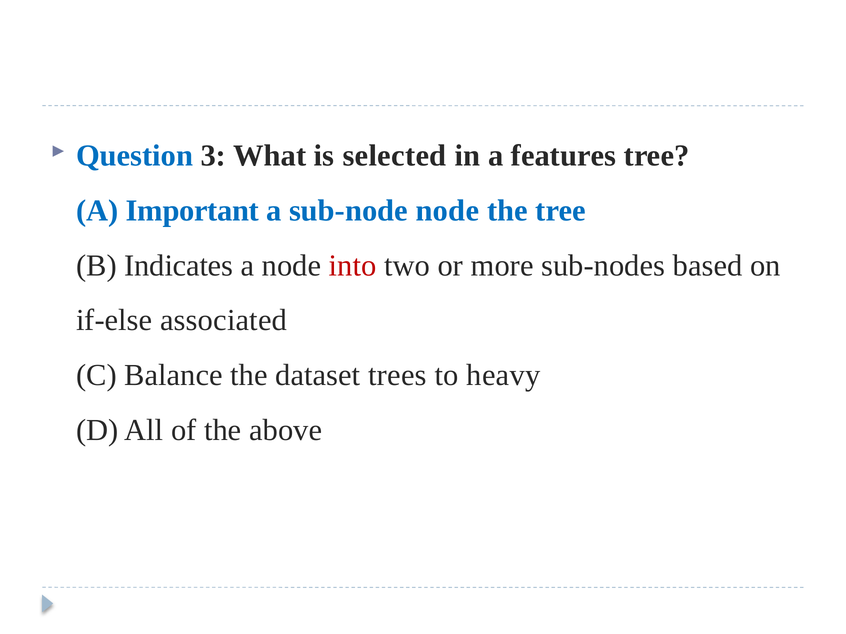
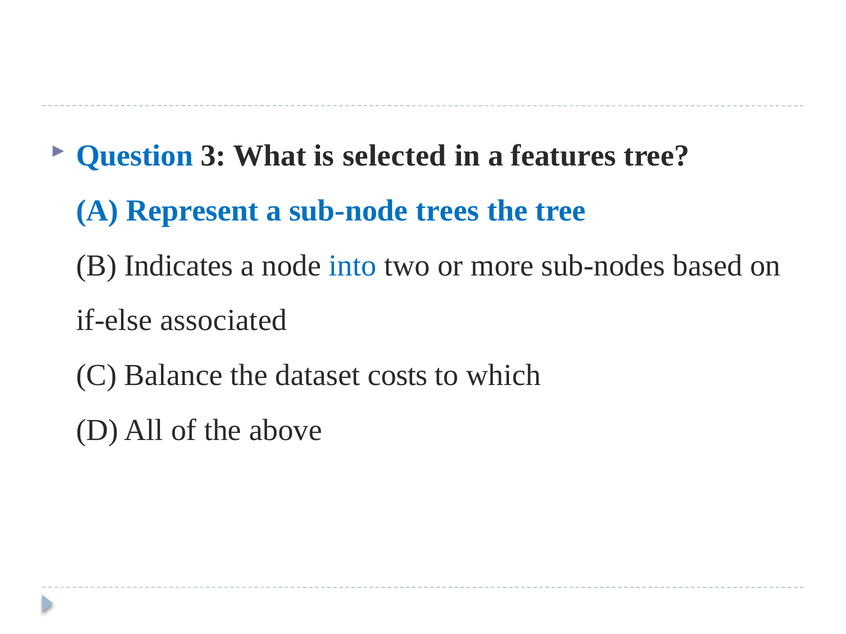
Important: Important -> Represent (192, 211)
sub-node node: node -> trees (447, 211)
into colour: red -> blue (353, 266)
trees: trees -> costs (398, 376)
heavy: heavy -> which (504, 376)
